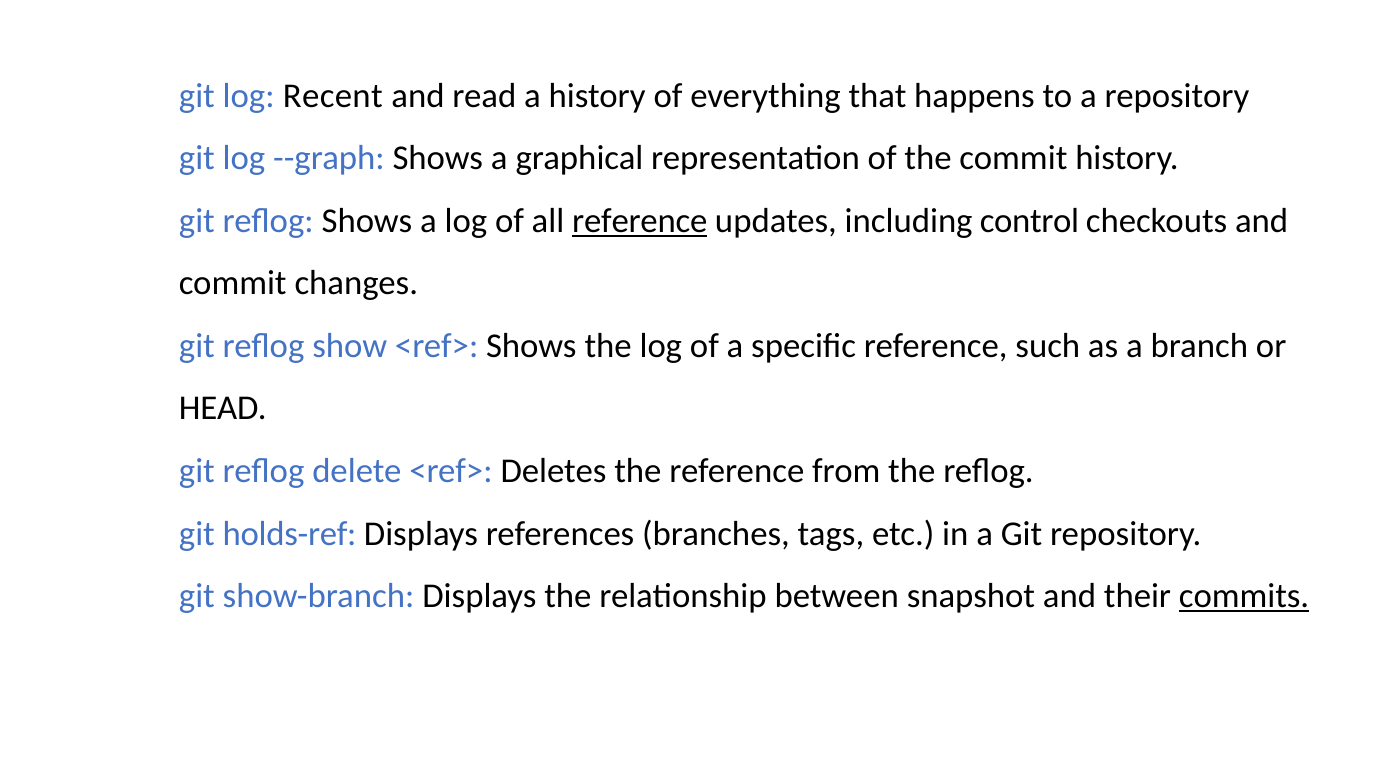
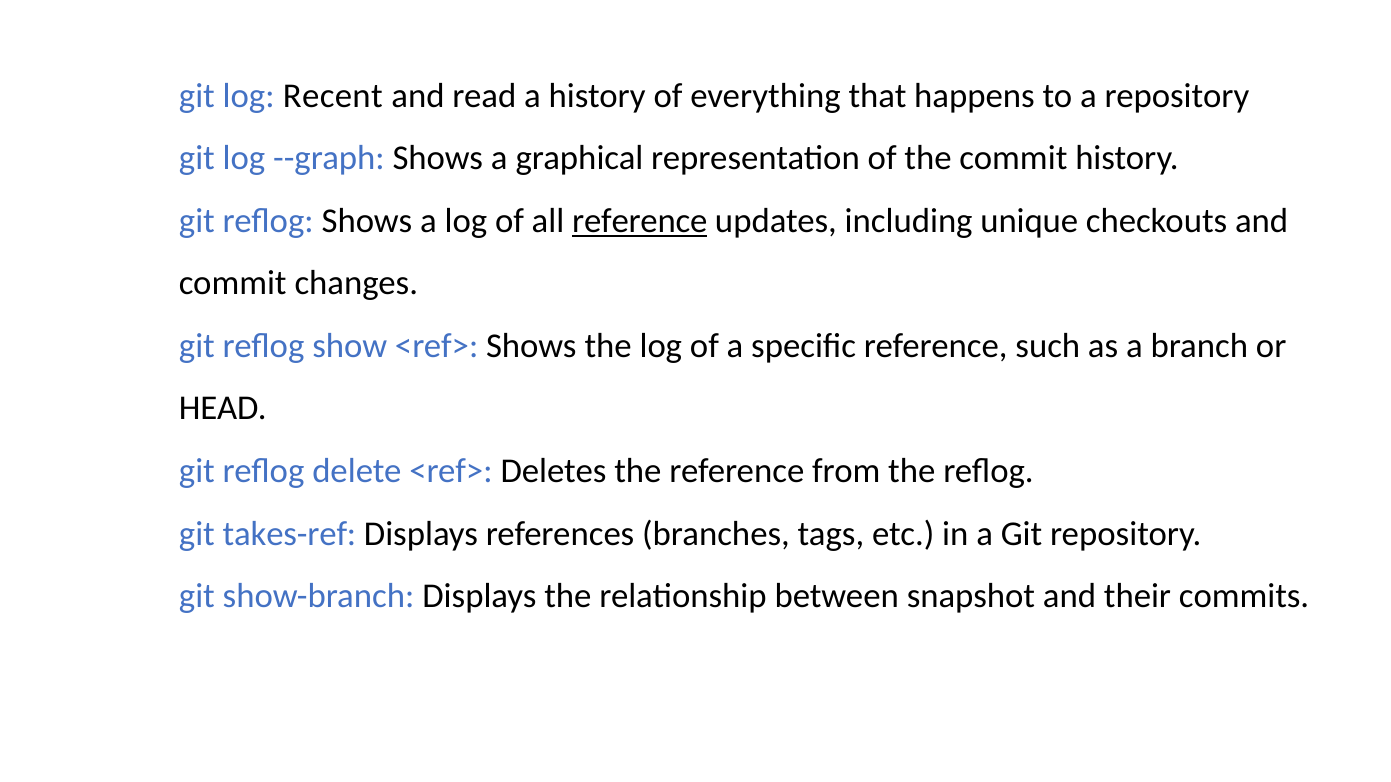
control: control -> unique (1029, 221)
holds-ref: holds-ref -> takes-ref (289, 534)
commits underline: present -> none (1244, 597)
